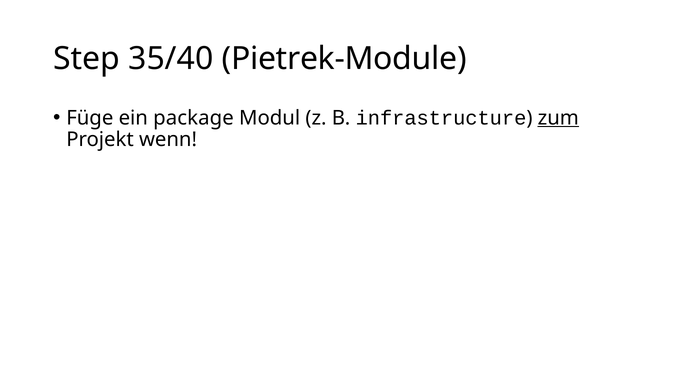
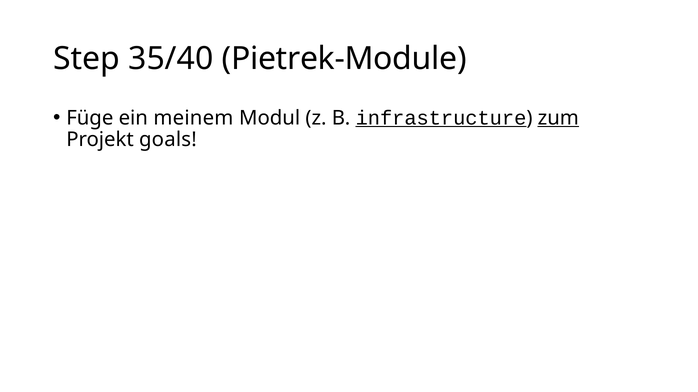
package: package -> meinem (193, 118)
infrastructure underline: none -> present (441, 118)
wenn: wenn -> goals (168, 140)
